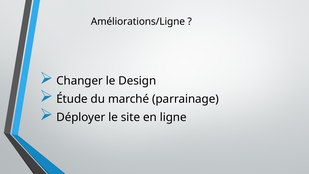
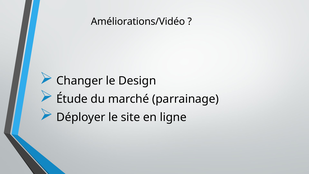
Améliorations/Ligne: Améliorations/Ligne -> Améliorations/Vidéo (138, 22)
